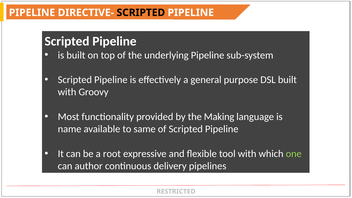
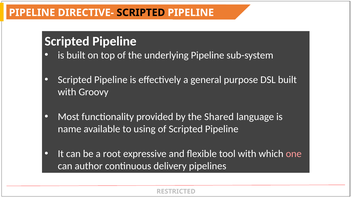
Making: Making -> Shared (219, 117)
same: same -> using (145, 129)
one colour: light green -> pink (294, 154)
